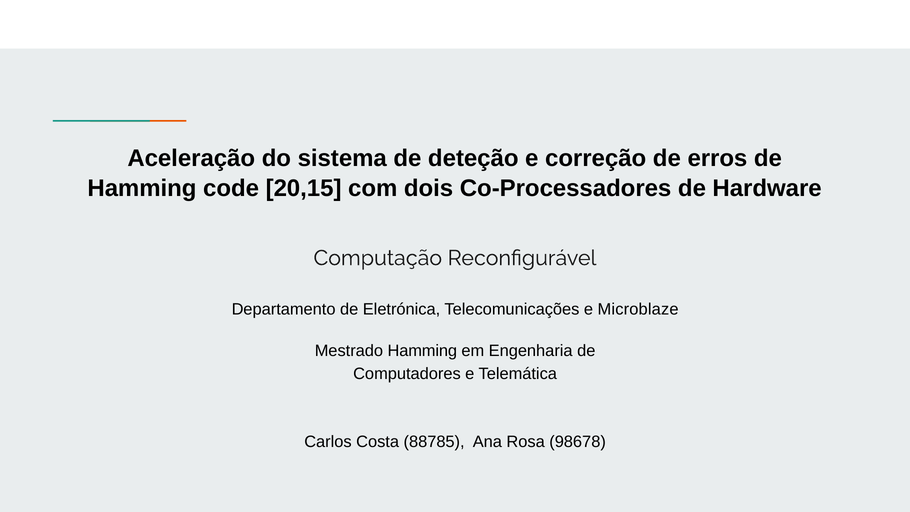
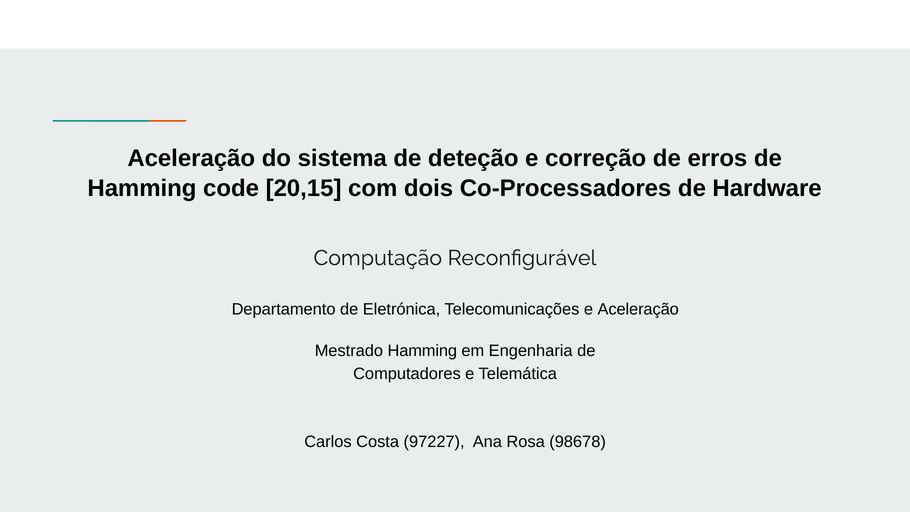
e Microblaze: Microblaze -> Aceleração (638, 309)
88785: 88785 -> 97227 (434, 442)
